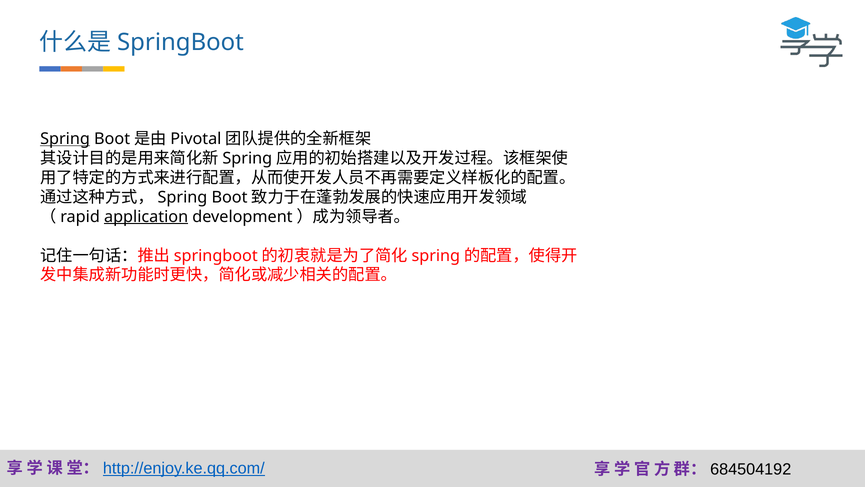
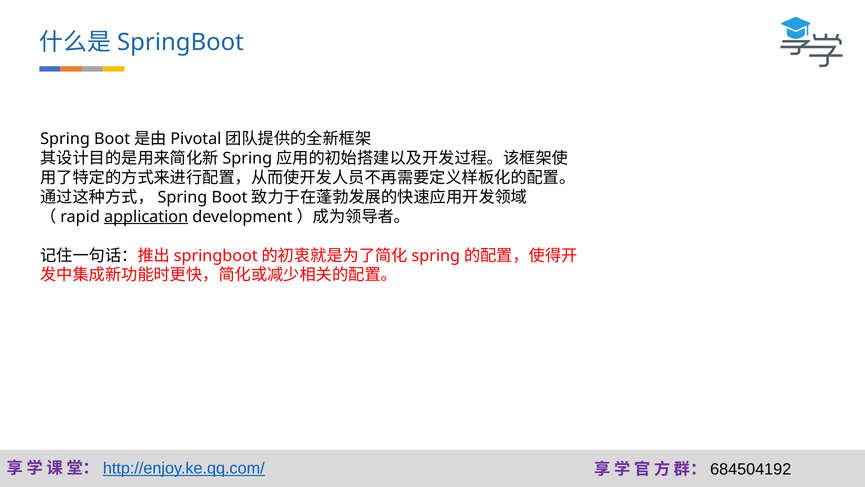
Spring underline: present -> none (65, 139)
